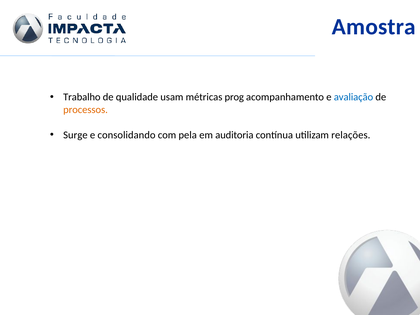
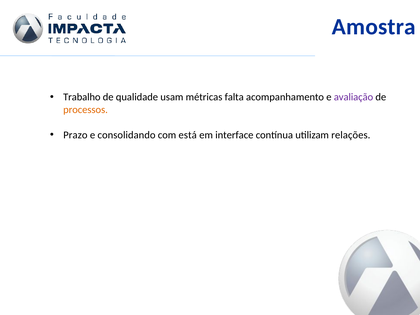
prog: prog -> falta (234, 97)
avaliação colour: blue -> purple (353, 97)
Surge: Surge -> Prazo (75, 135)
pela: pela -> está (188, 135)
auditoria: auditoria -> interface (234, 135)
